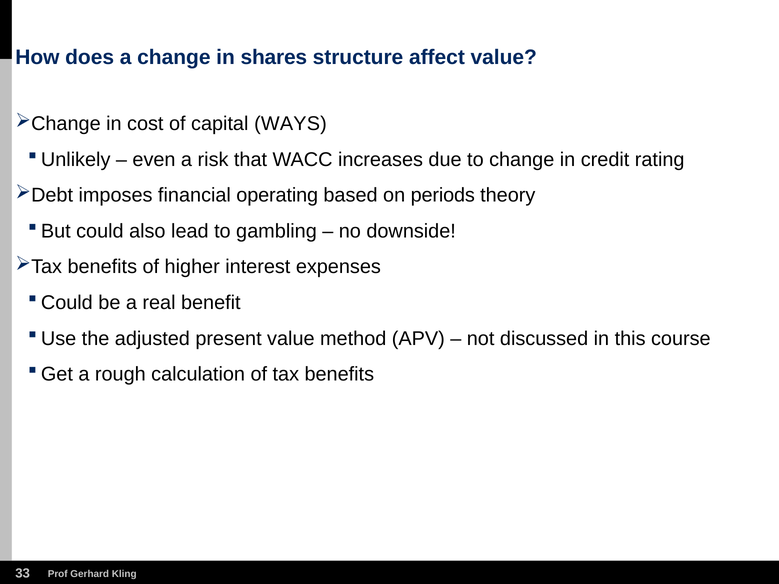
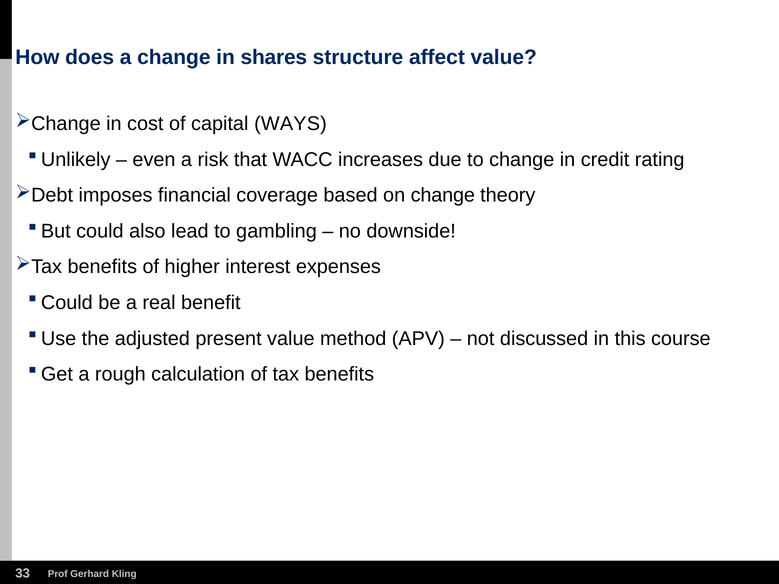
operating: operating -> coverage (277, 196)
on periods: periods -> change (443, 196)
